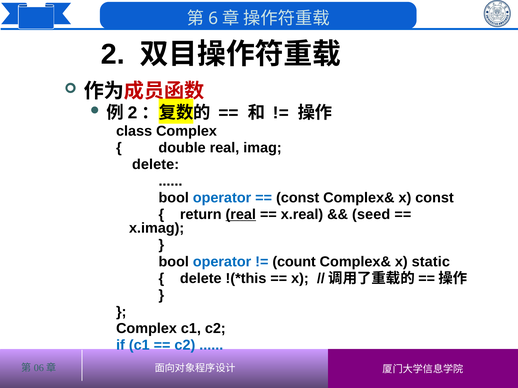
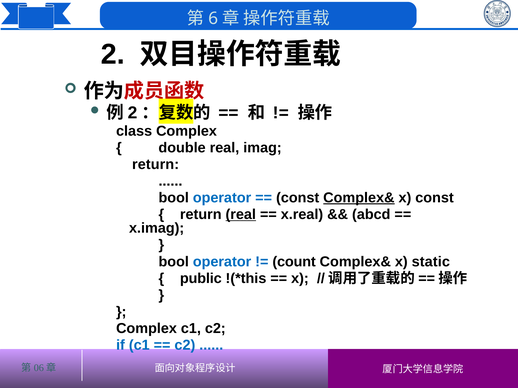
delete: delete -> return (156, 165)
Complex& underline: none -> present (359, 198)
seed: seed -> abcd (371, 215)
delete: delete -> public (201, 279)
